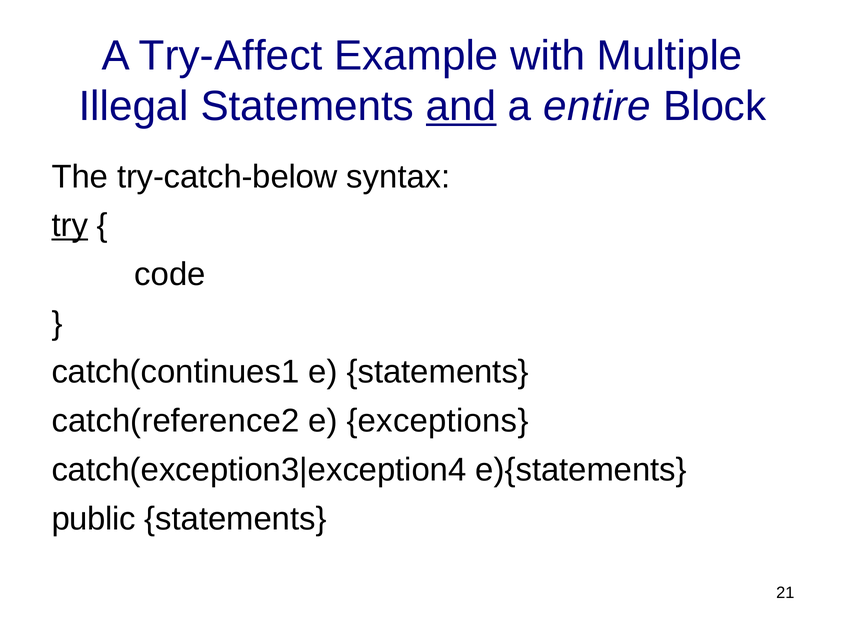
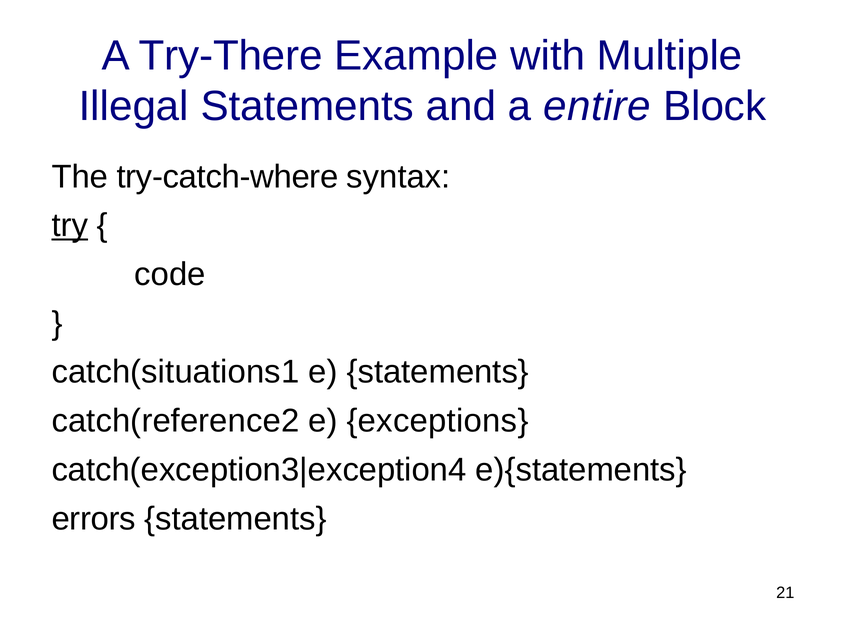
Try-Affect: Try-Affect -> Try-There (231, 56)
and underline: present -> none (461, 106)
try-catch-below: try-catch-below -> try-catch-where (227, 177)
catch(continues1: catch(continues1 -> catch(situations1 (175, 372)
public: public -> errors (94, 519)
